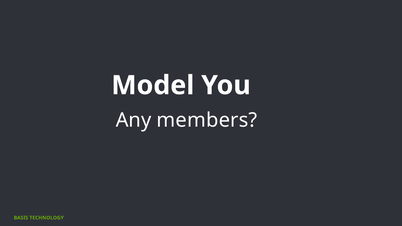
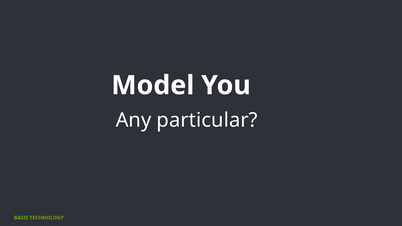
members: members -> particular (207, 120)
